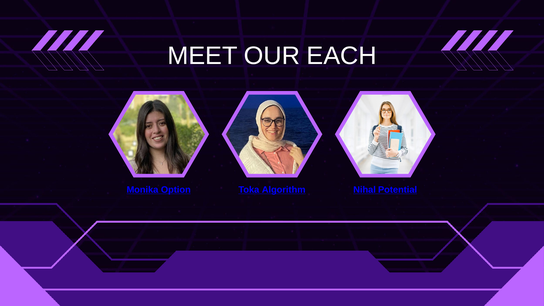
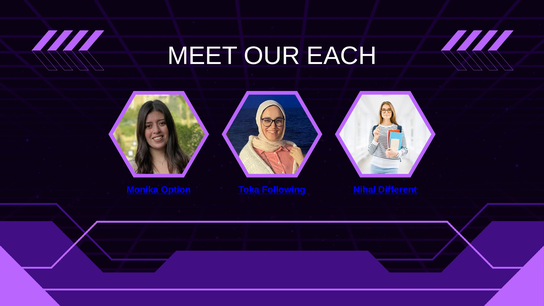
Algorithm: Algorithm -> Following (284, 190)
Potential: Potential -> Different (398, 190)
